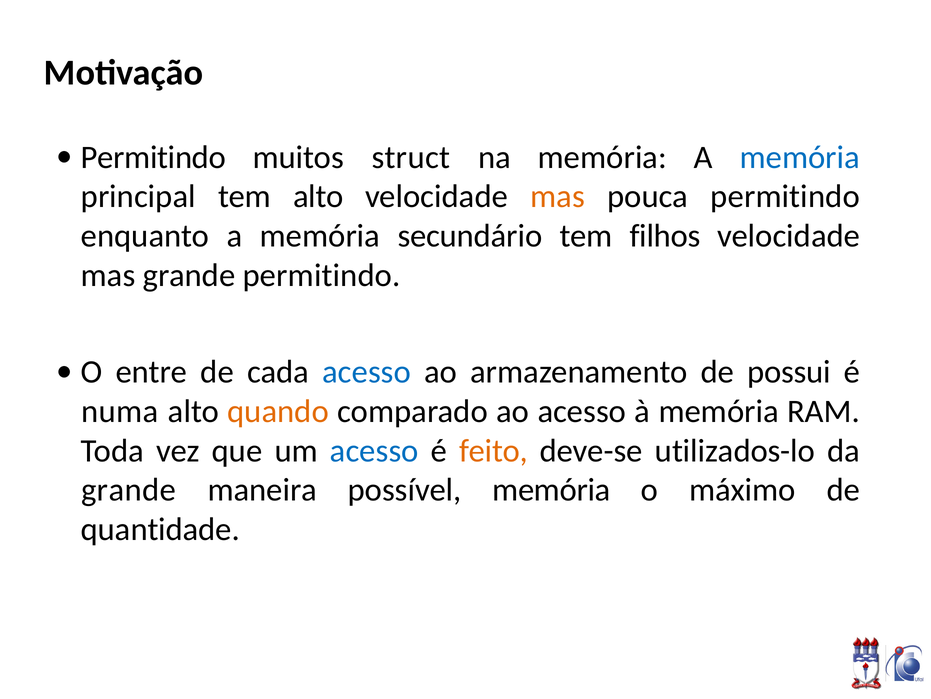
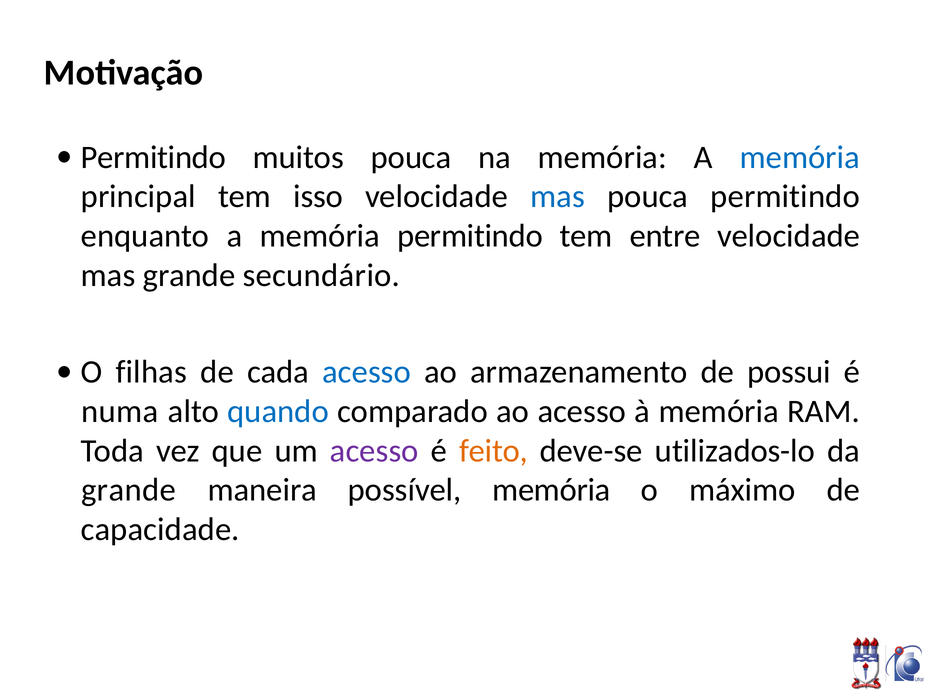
muitos struct: struct -> pouca (411, 157)
tem alto: alto -> isso (318, 196)
mas colour: orange -> blue (558, 196)
memória secundário: secundário -> permitindo (470, 236)
filhos: filhos -> entre (665, 236)
grande permitindo: permitindo -> secundário (321, 275)
entre: entre -> filhas (151, 372)
quando colour: orange -> blue (278, 411)
acesso colour: blue -> purple (374, 450)
quantidade: quantidade -> capacidade (160, 529)
